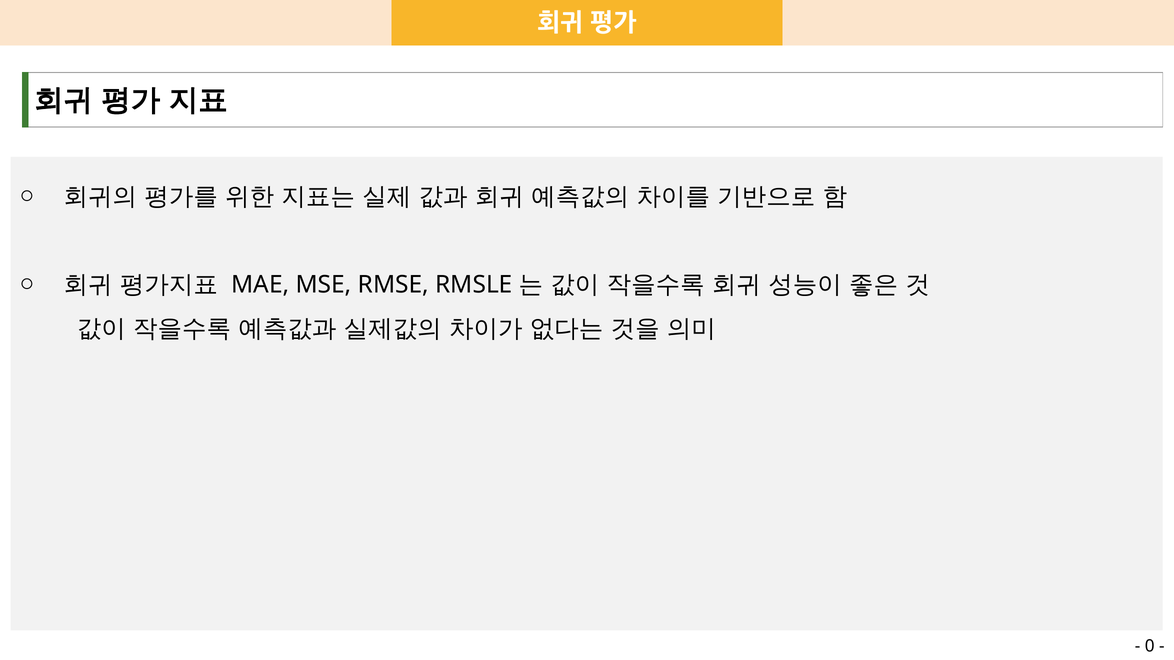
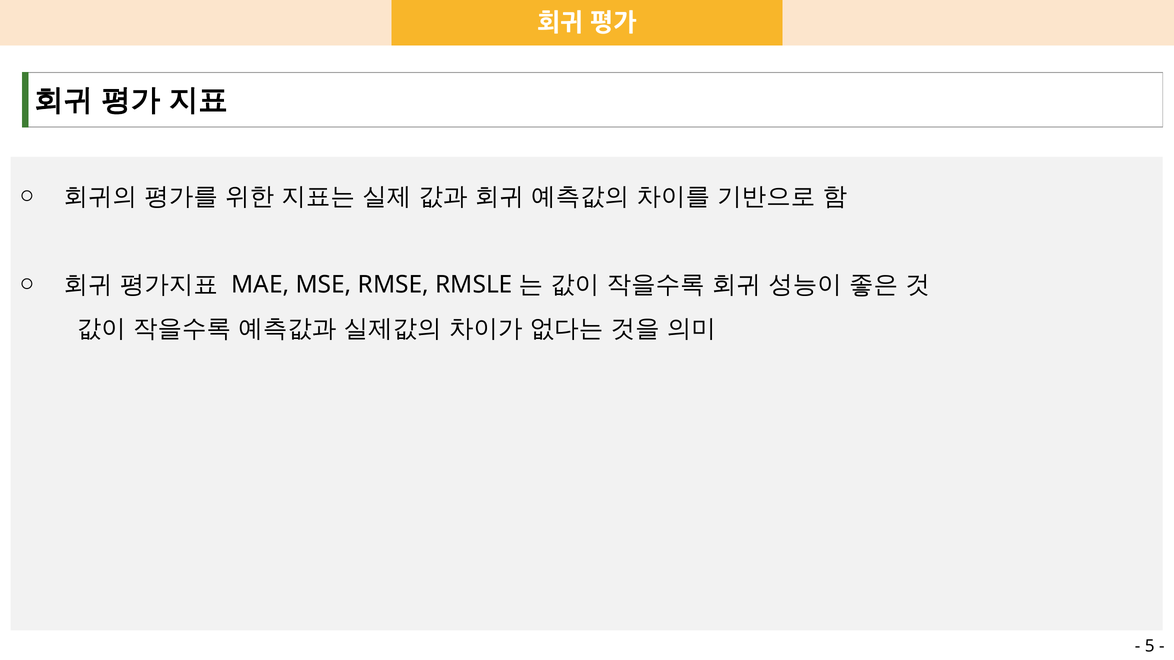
0: 0 -> 5 (1150, 647)
